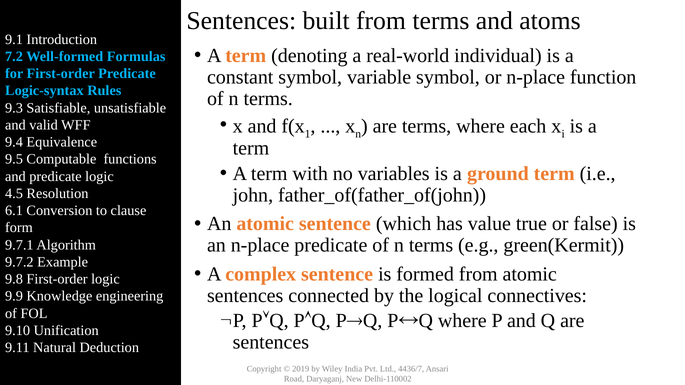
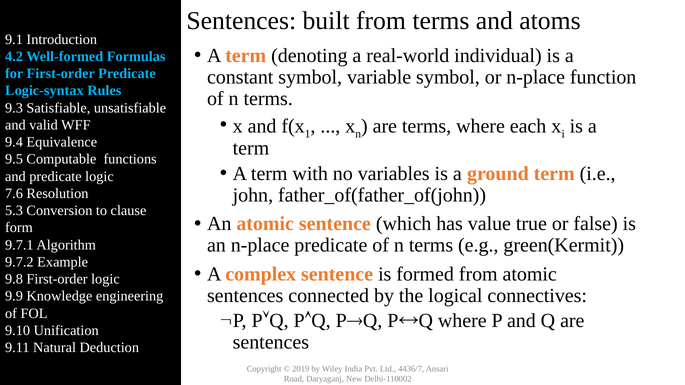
7.2: 7.2 -> 4.2 (14, 57)
4.5: 4.5 -> 7.6 (14, 194)
6.1: 6.1 -> 5.3 (14, 211)
